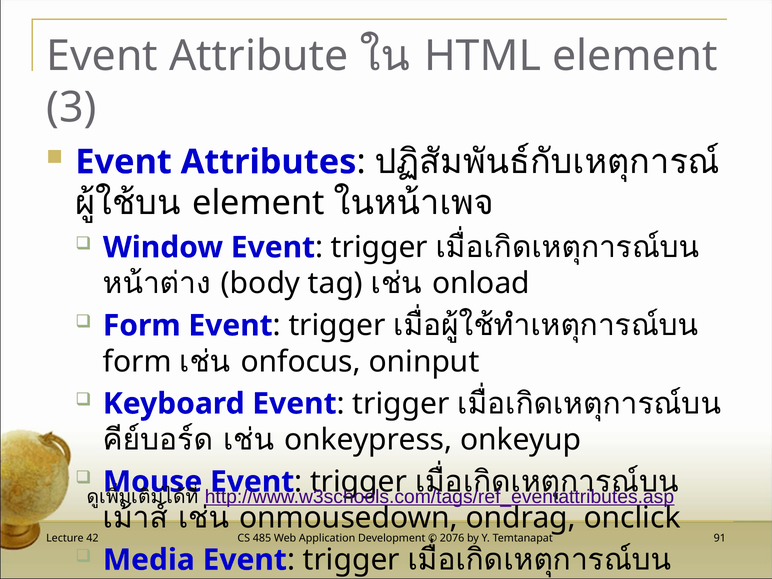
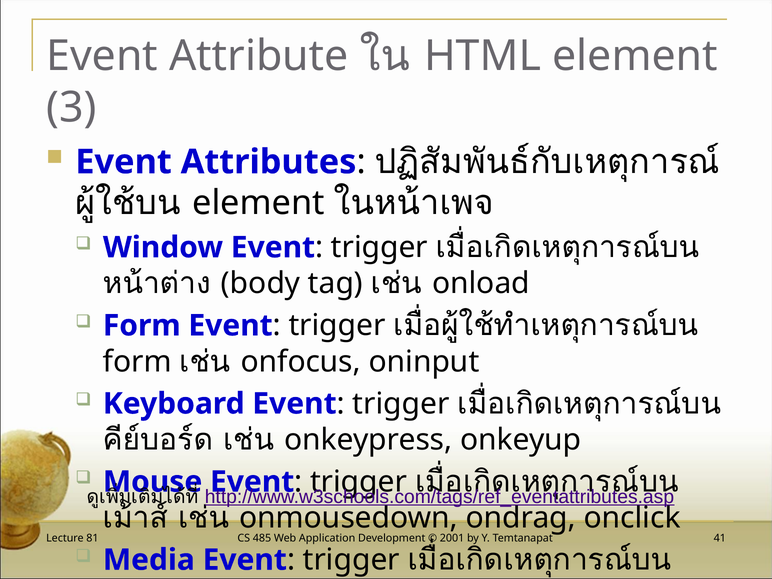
42: 42 -> 81 (92, 538)
2076: 2076 -> 2001 (452, 538)
91: 91 -> 41 (720, 538)
